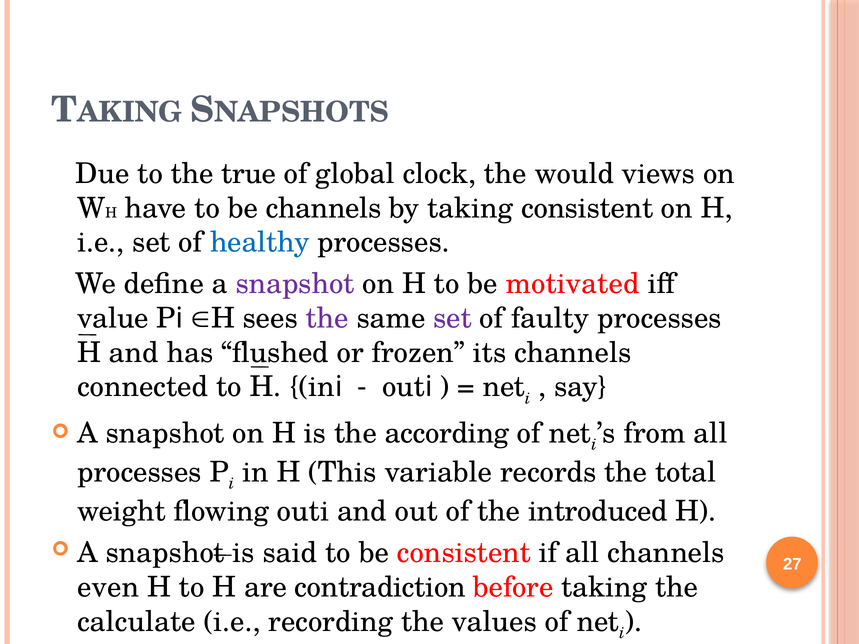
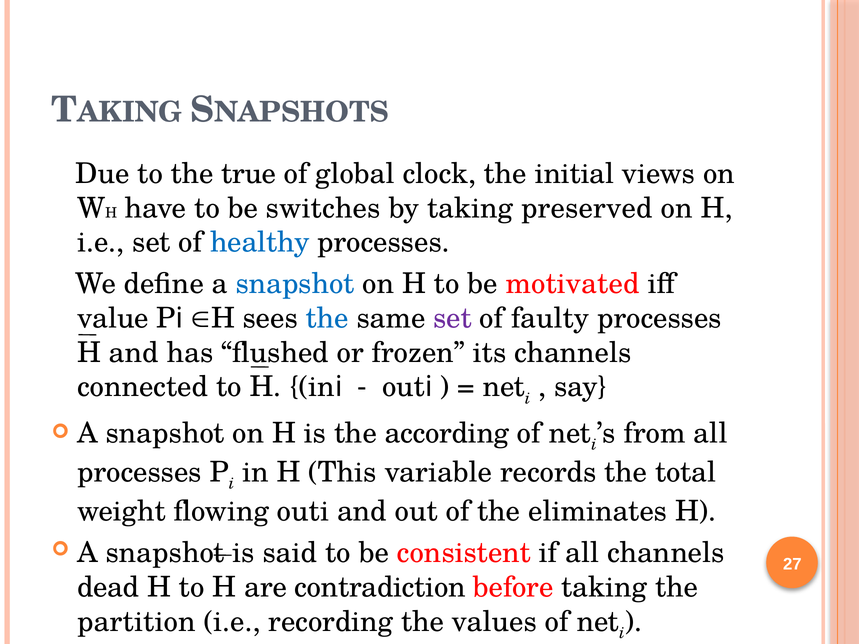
would: would -> initial (574, 174)
be channels: channels -> switches (323, 208)
taking consistent: consistent -> preserved (587, 208)
snapshot colour: purple -> blue (295, 284)
the colour: purple -> blue (327, 318)
introduced: introduced -> eliminates (598, 512)
even: even -> dead (108, 587)
calculate: calculate -> partition (136, 622)
